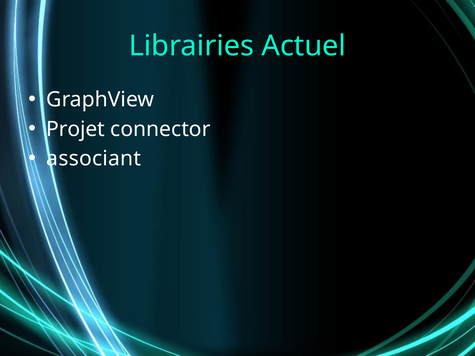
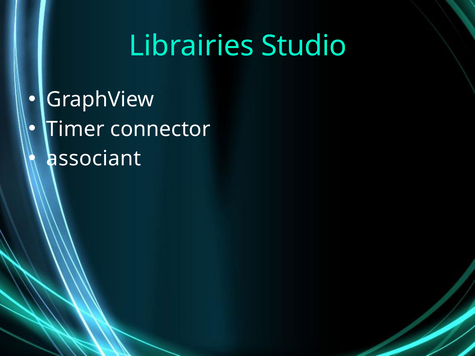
Actuel: Actuel -> Studio (304, 46)
Projet: Projet -> Timer (75, 129)
